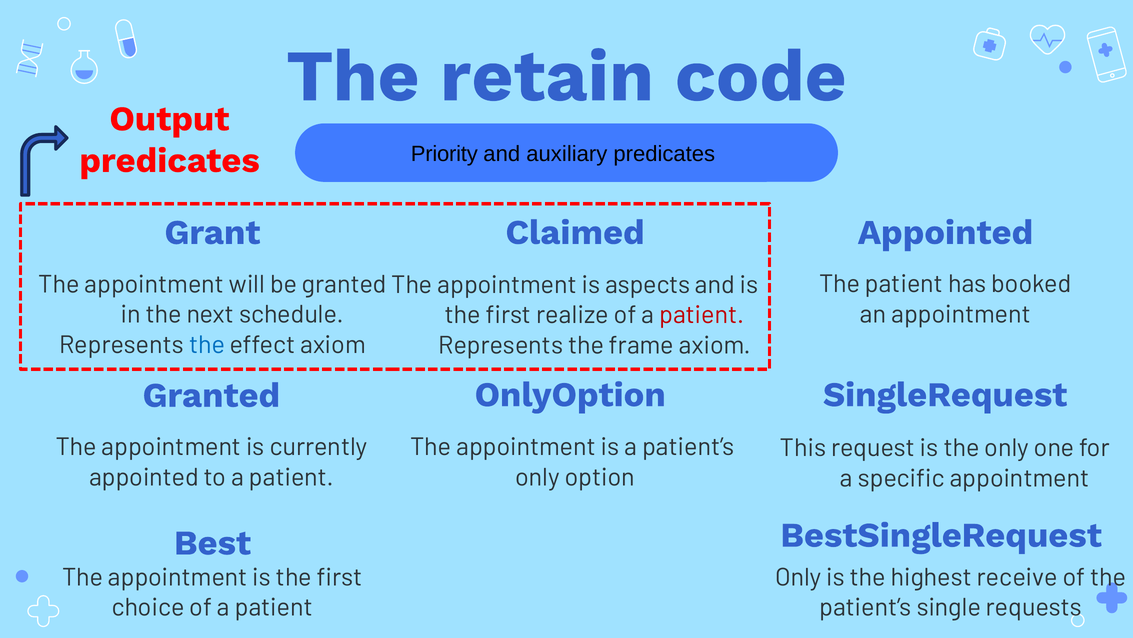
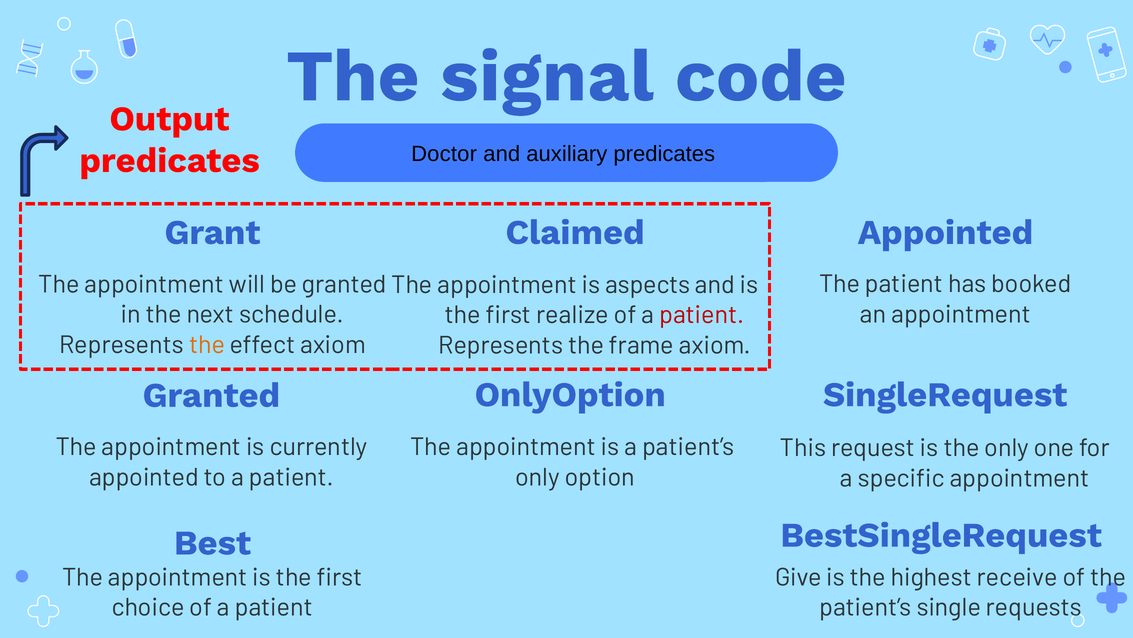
retain: retain -> signal (547, 76)
Priority: Priority -> Doctor (444, 154)
the colour: blue -> orange (207, 344)
Only: Only -> Give (798, 577)
